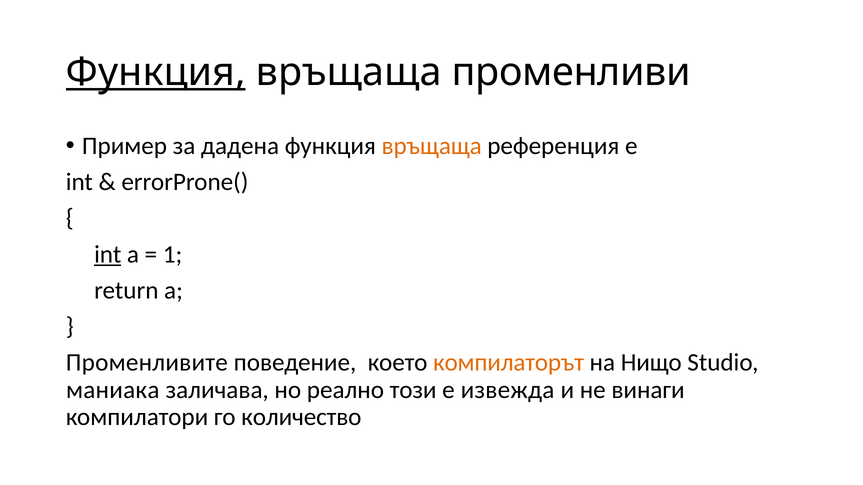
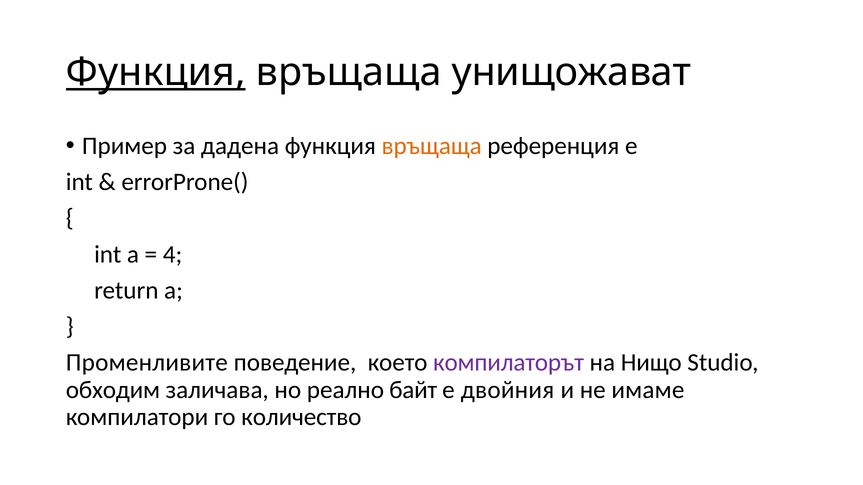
променливи: променливи -> унищожават (571, 72)
int underline: present -> none (108, 254)
1: 1 -> 4 (173, 254)
компилаторът colour: orange -> purple (509, 363)
маниака: маниака -> обходим (113, 390)
този: този -> байт (413, 390)
извежда: извежда -> двойния (507, 390)
винаги: винаги -> имаме (648, 390)
